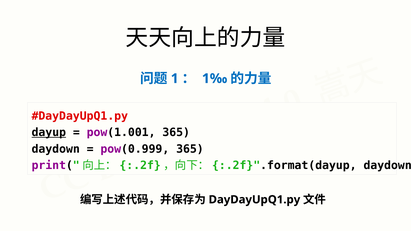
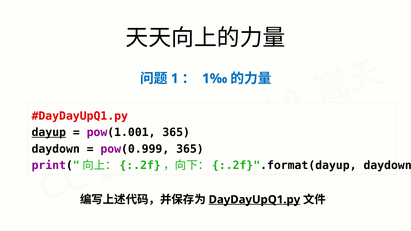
DayDayUpQ1.py underline: none -> present (254, 200)
